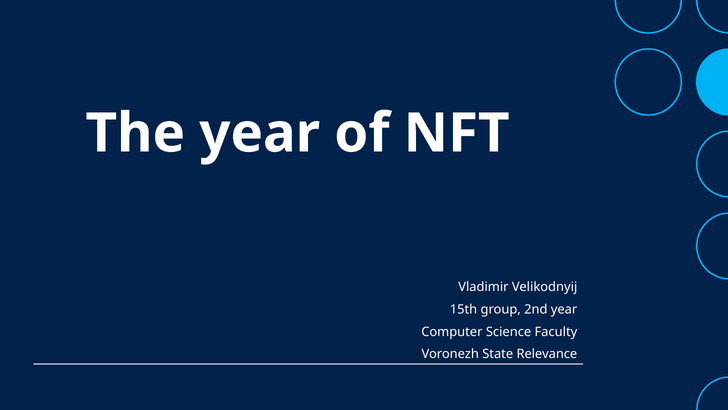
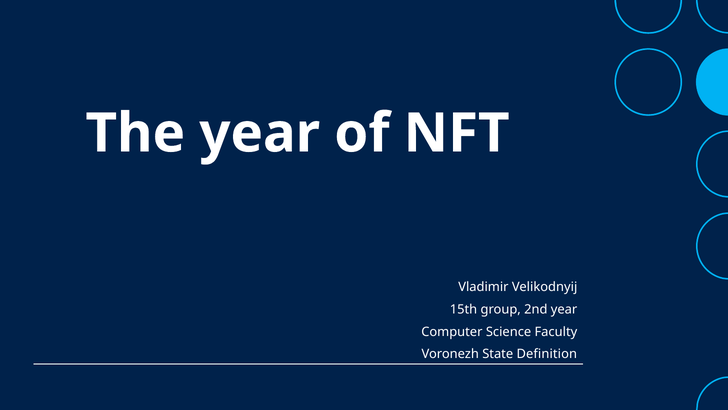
Relevance: Relevance -> Definition (547, 354)
